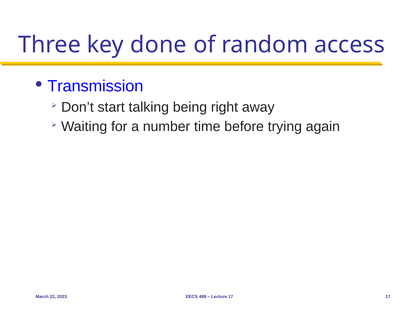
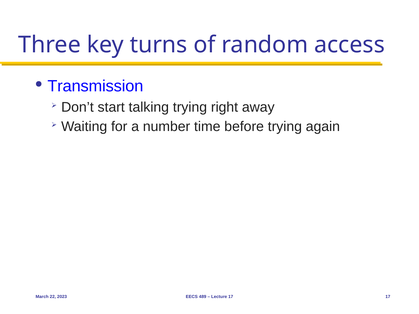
done: done -> turns (159, 45)
talking being: being -> trying (190, 107)
